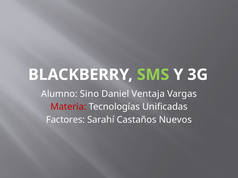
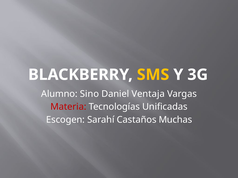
SMS colour: light green -> yellow (153, 75)
Factores: Factores -> Escogen (65, 120)
Nuevos: Nuevos -> Muchas (175, 120)
